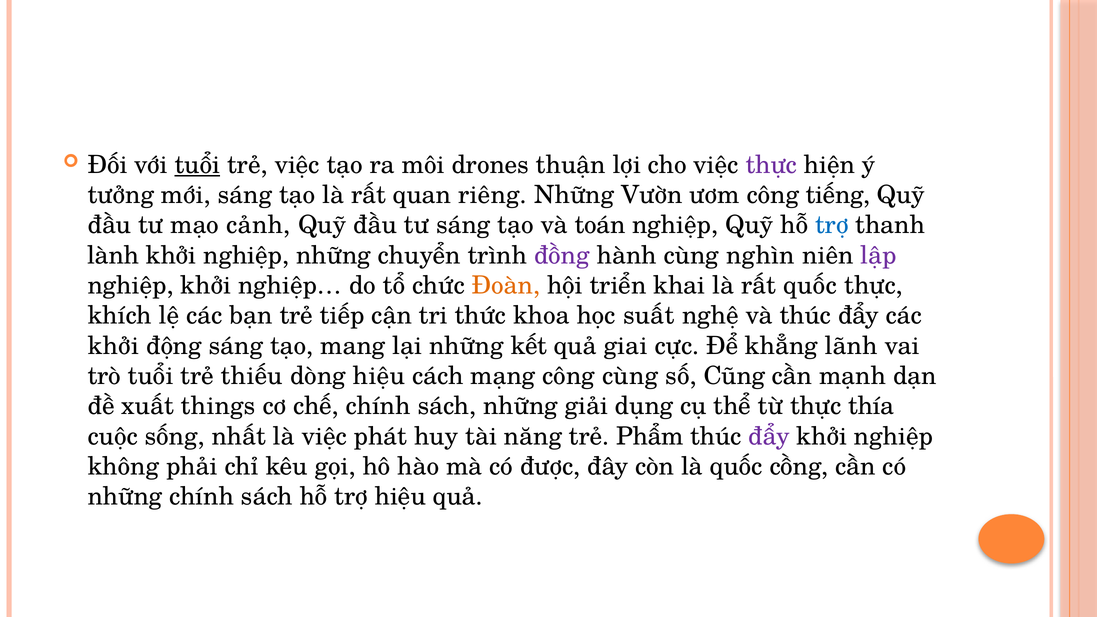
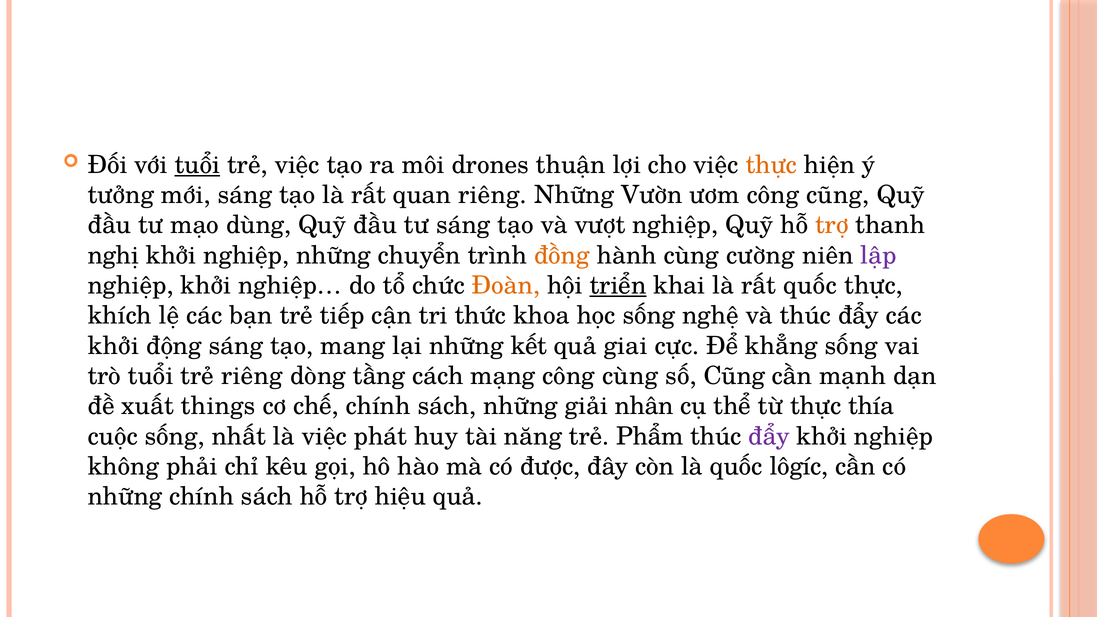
thực colour: purple -> orange (771, 165)
công tiếng: tiếng -> cũng (838, 195)
cảnh: cảnh -> dùng (259, 225)
toán: toán -> vượt (600, 225)
trợ colour: blue -> orange (832, 225)
lành: lành -> nghị (113, 255)
đồng colour: purple -> orange (562, 255)
nghìn: nghìn -> cường (761, 255)
triển underline: none -> present (618, 285)
học suất: suất -> sống (649, 316)
khẳng lãnh: lãnh -> sống (851, 346)
trẻ thiếu: thiếu -> riêng (252, 376)
dòng hiệu: hiệu -> tầng (379, 376)
dụng: dụng -> nhân (644, 406)
cồng: cồng -> lôgíc (799, 466)
